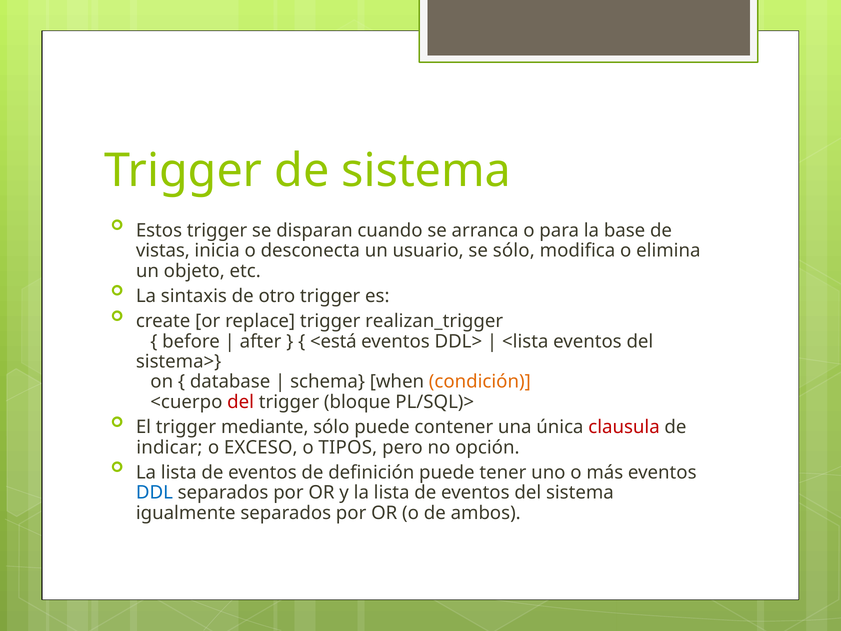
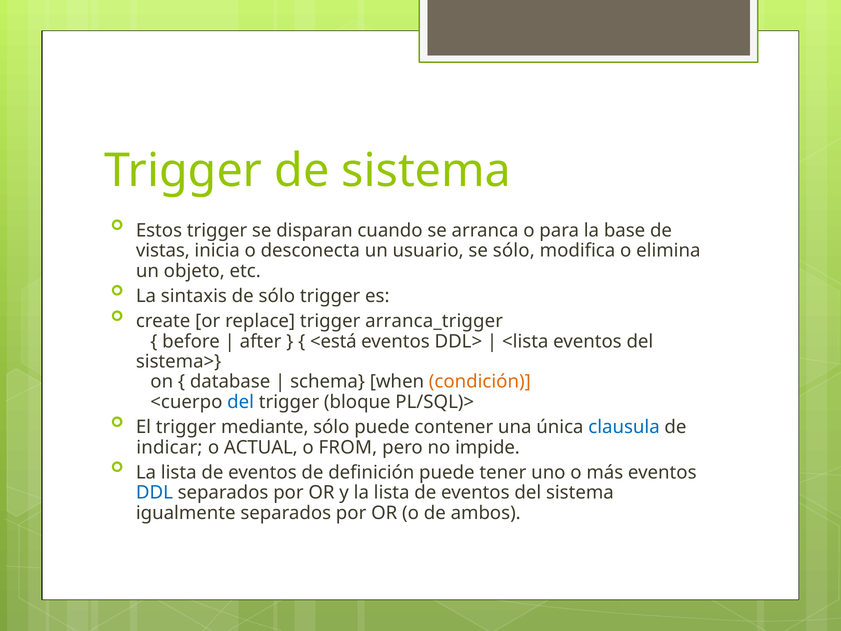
de otro: otro -> sólo (277, 296)
realizan_trigger: realizan_trigger -> arranca_trigger (434, 321)
del colour: red -> blue (241, 402)
clausula colour: red -> blue (624, 427)
EXCESO: EXCESO -> ACTUAL (261, 447)
TIPOS: TIPOS -> FROM (348, 447)
opción: opción -> impide (487, 447)
